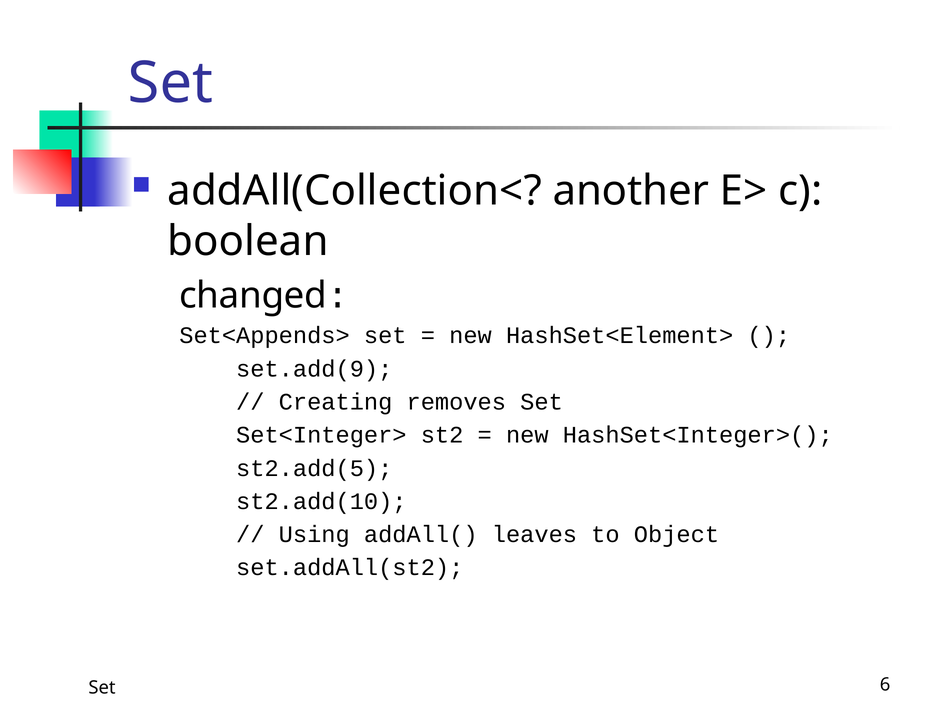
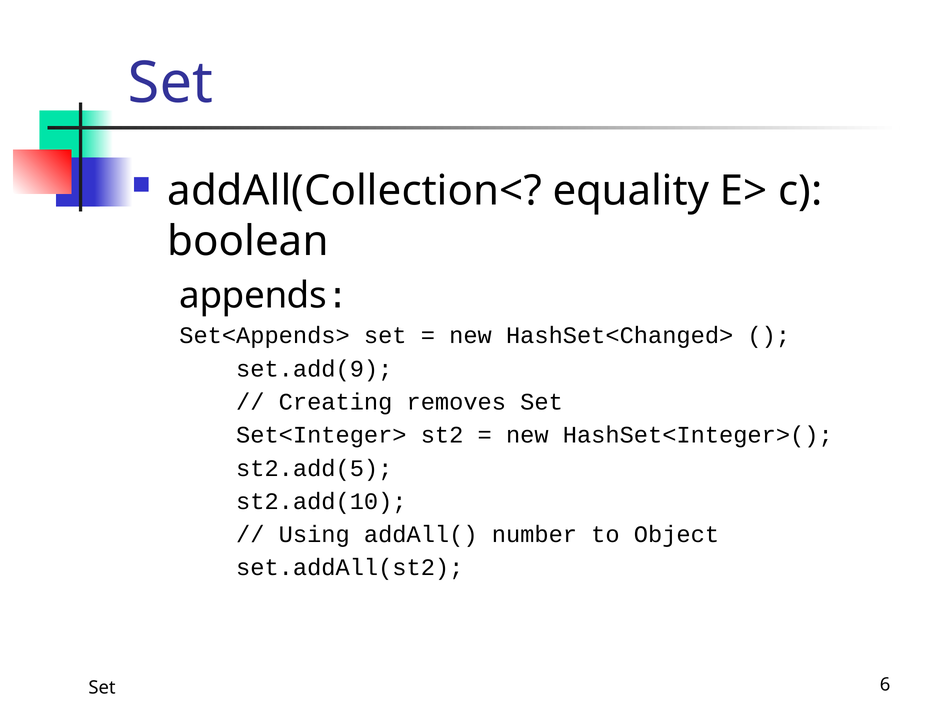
another: another -> equality (631, 191)
changed: changed -> appends (253, 296)
HashSet<Element>: HashSet<Element> -> HashSet<Changed> (620, 336)
leaves: leaves -> number (534, 535)
